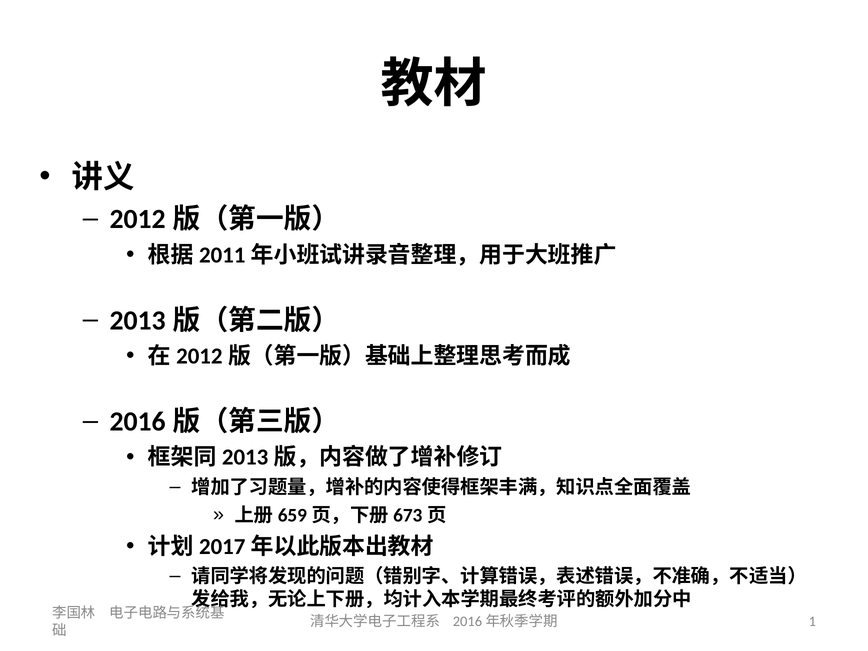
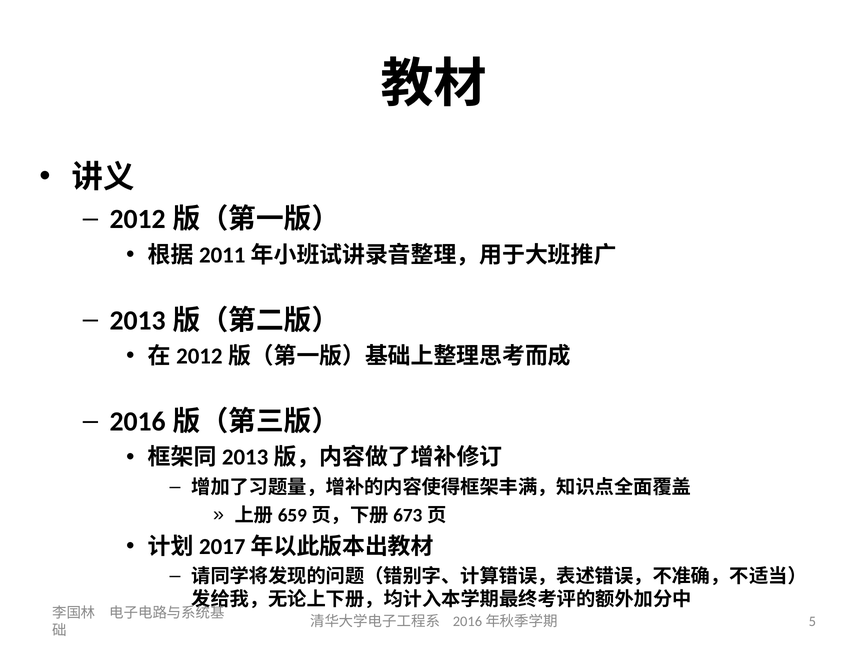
1: 1 -> 5 (812, 622)
